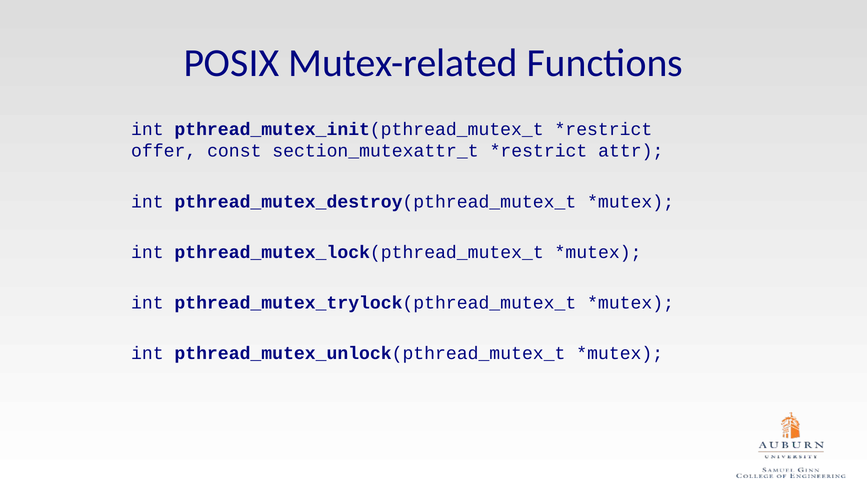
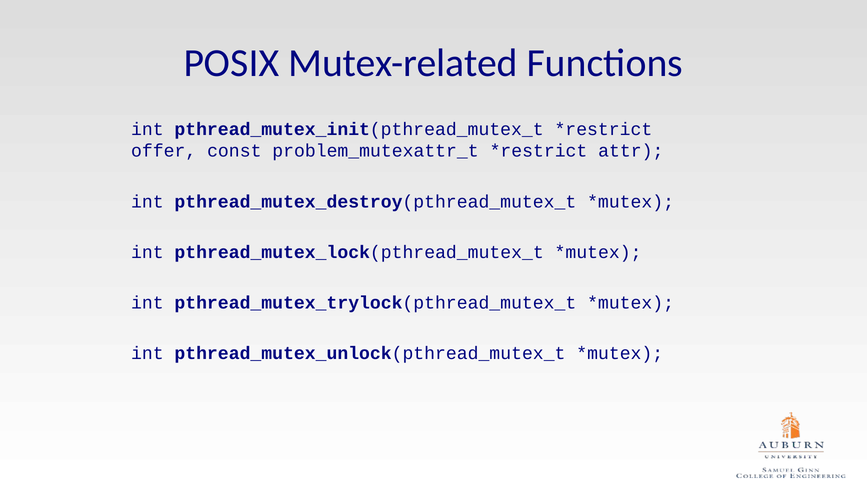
section_mutexattr_t: section_mutexattr_t -> problem_mutexattr_t (375, 151)
